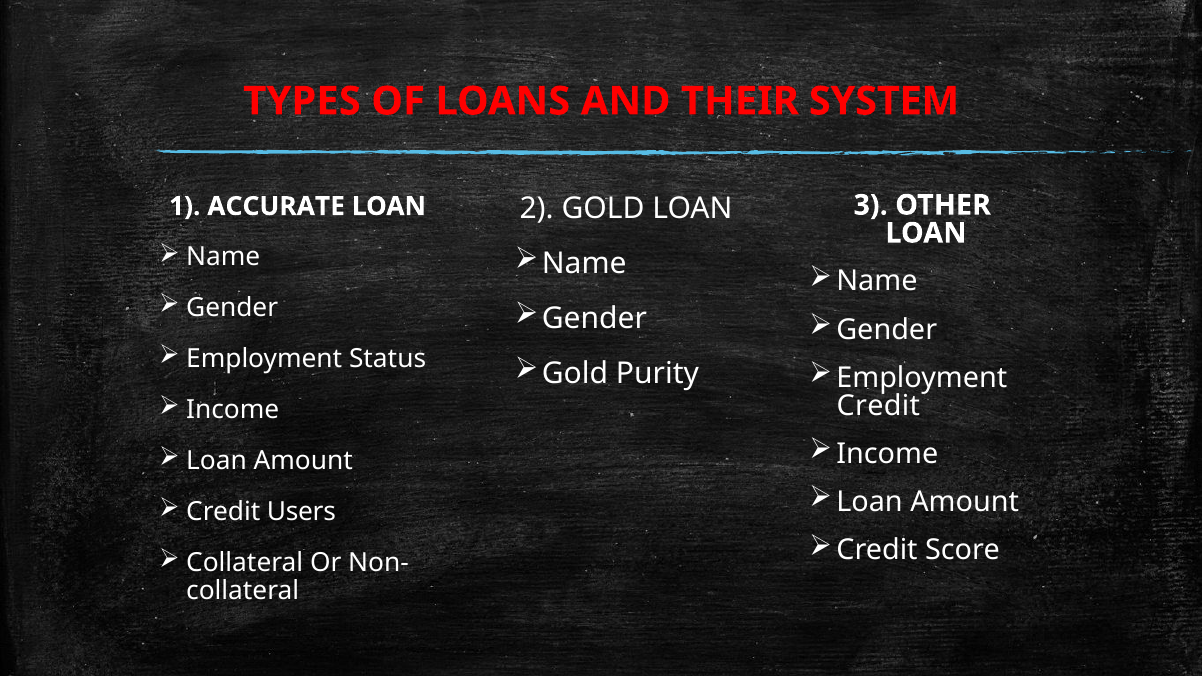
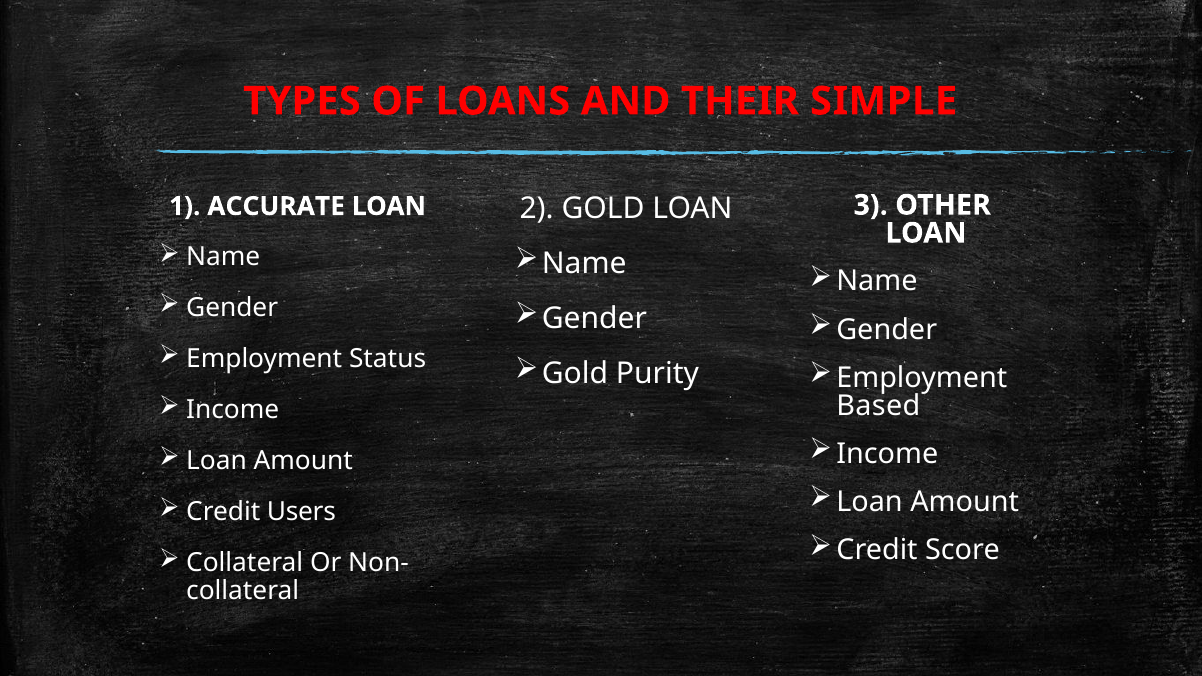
SYSTEM: SYSTEM -> SIMPLE (884, 101)
Credit: Credit -> Based (878, 406)
